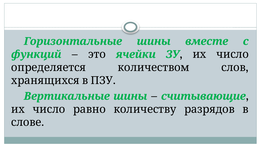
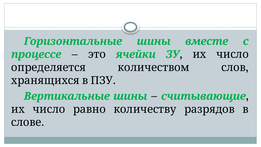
функций: функций -> процессе (36, 54)
